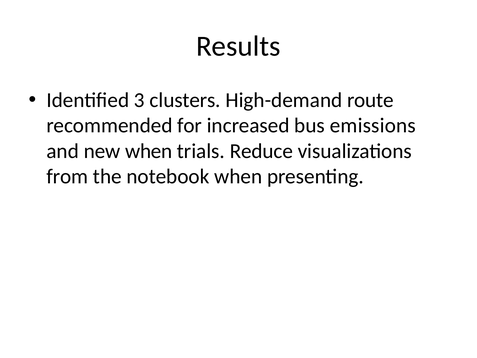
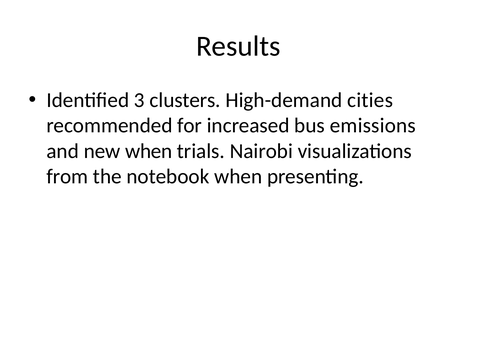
route: route -> cities (370, 100)
Reduce: Reduce -> Nairobi (261, 151)
